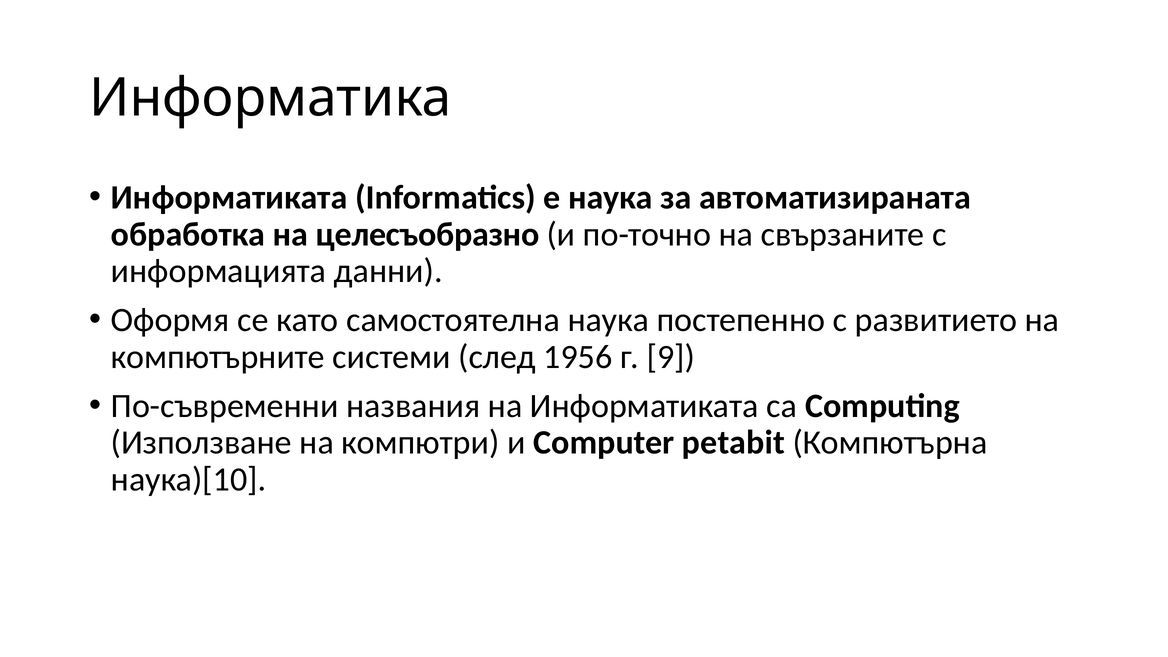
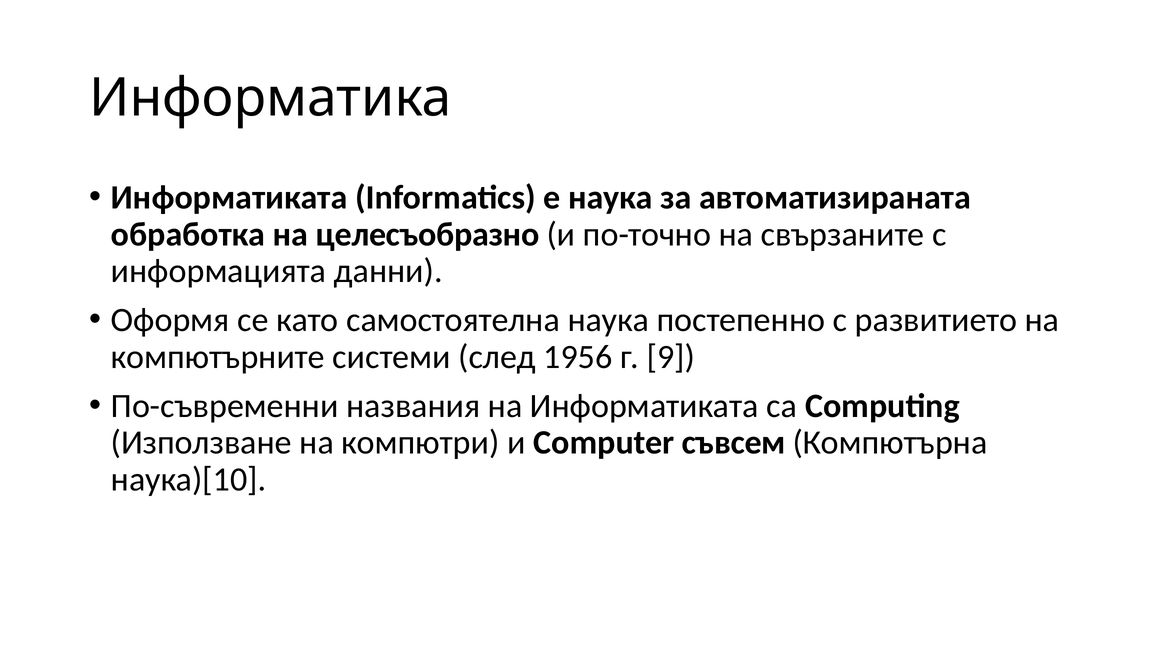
petabit: petabit -> съвсем (734, 443)
